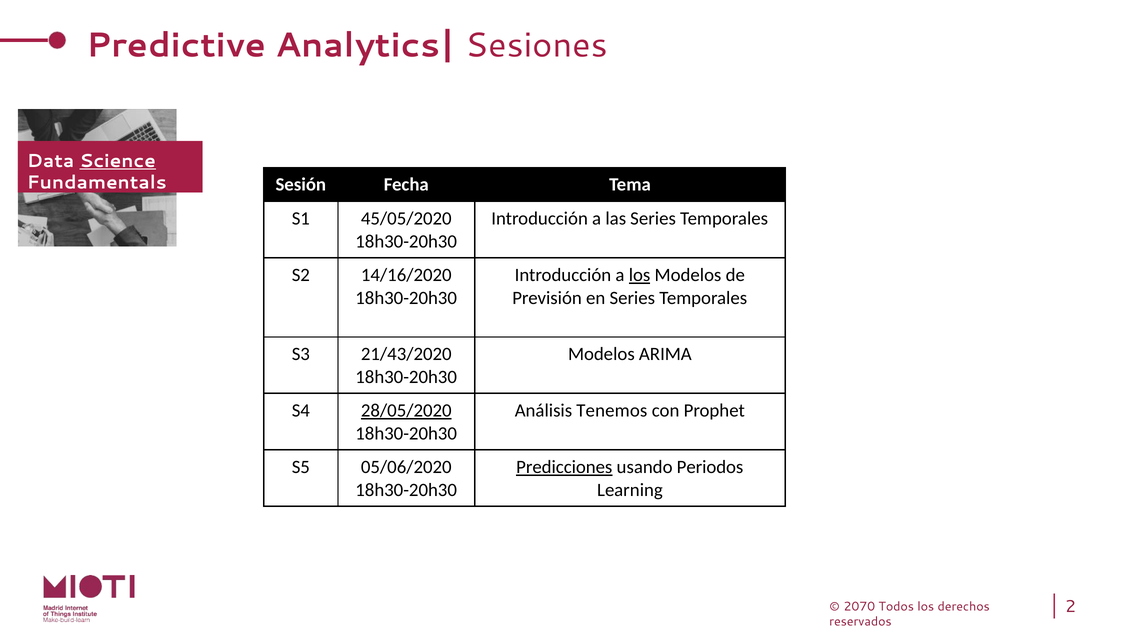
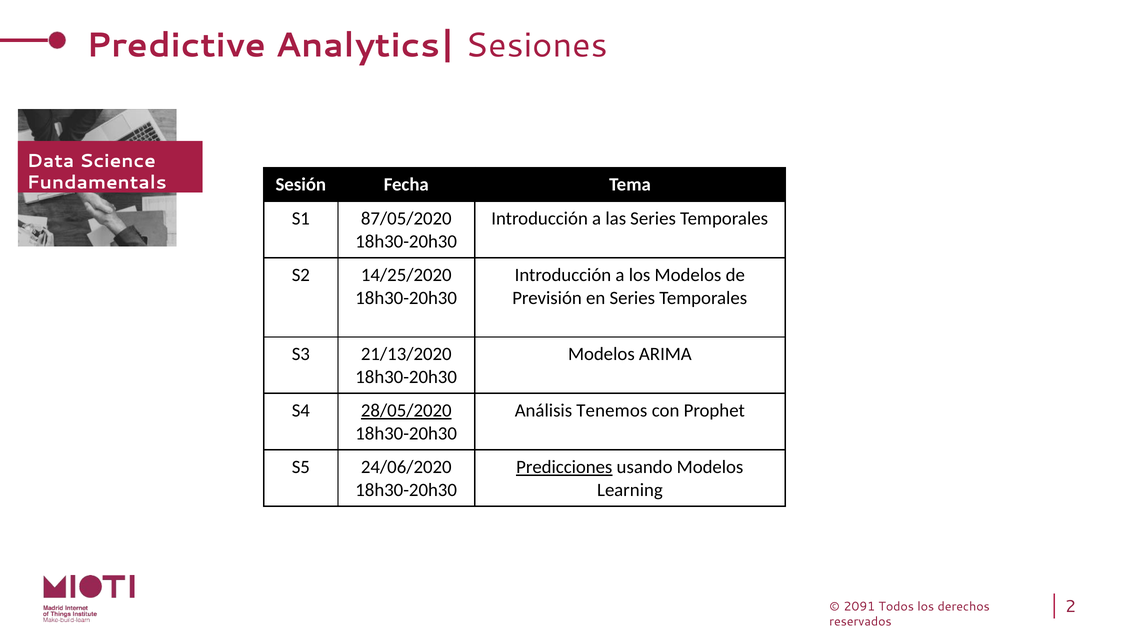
Science underline: present -> none (118, 161)
45/05/2020: 45/05/2020 -> 87/05/2020 (406, 219)
14/16/2020: 14/16/2020 -> 14/25/2020 (406, 275)
los underline: present -> none (640, 275)
21/43/2020: 21/43/2020 -> 21/13/2020 (406, 355)
05/06/2020: 05/06/2020 -> 24/06/2020 (406, 468)
usando Periodos: Periodos -> Modelos (710, 468)
2070: 2070 -> 2091 (859, 607)
